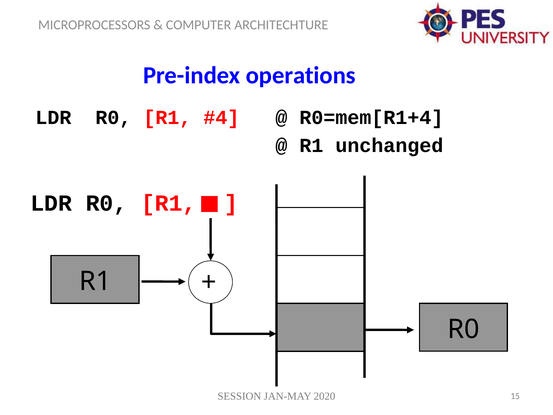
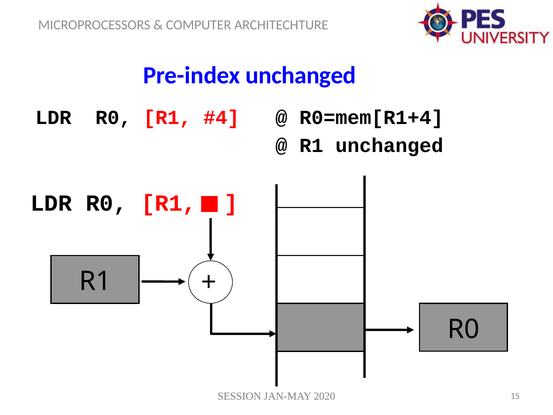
Pre-index operations: operations -> unchanged (301, 75)
